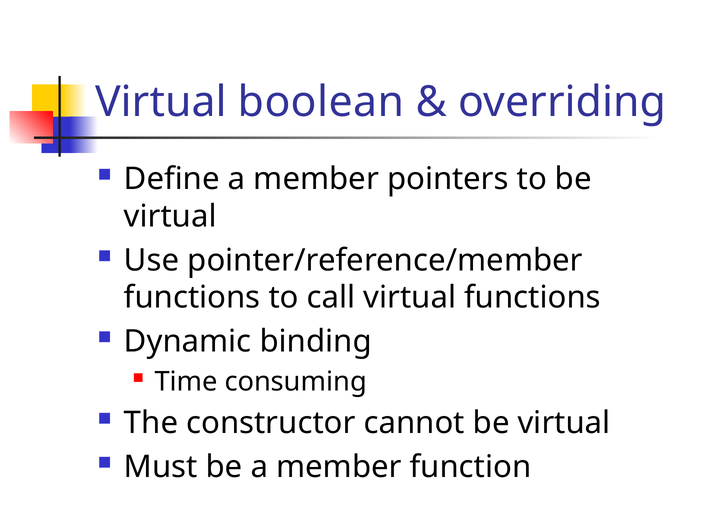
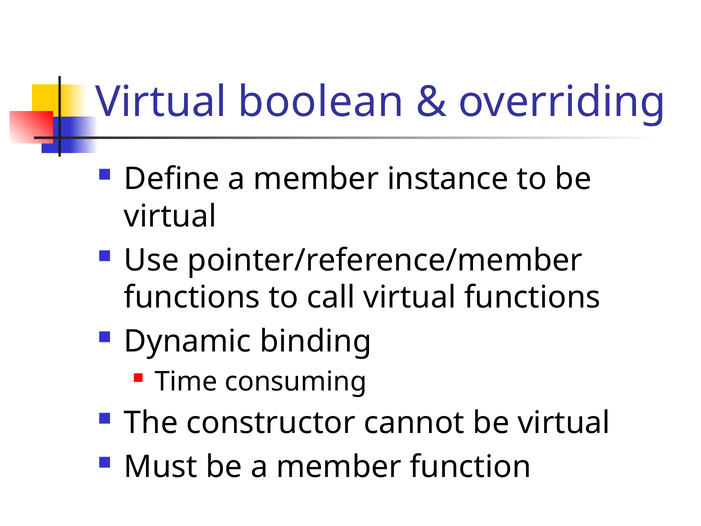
pointers: pointers -> instance (448, 179)
